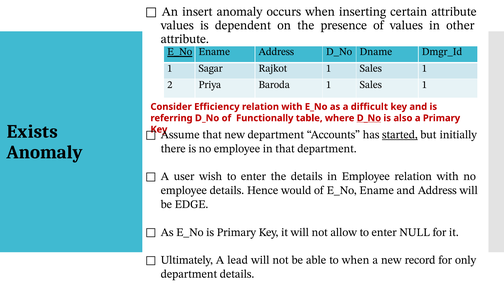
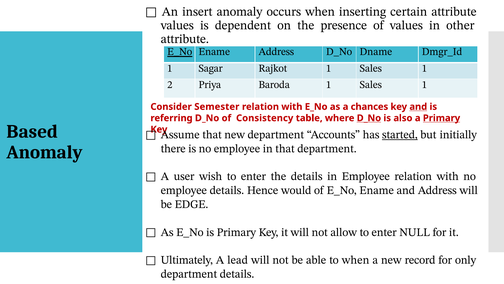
Efficiency: Efficiency -> Semester (217, 107)
difficult: difficult -> chances (369, 107)
and underline: none -> present (418, 107)
Functionally: Functionally -> Consistency (265, 118)
Primary underline: none -> present (442, 118)
Exists: Exists -> Based (32, 132)
